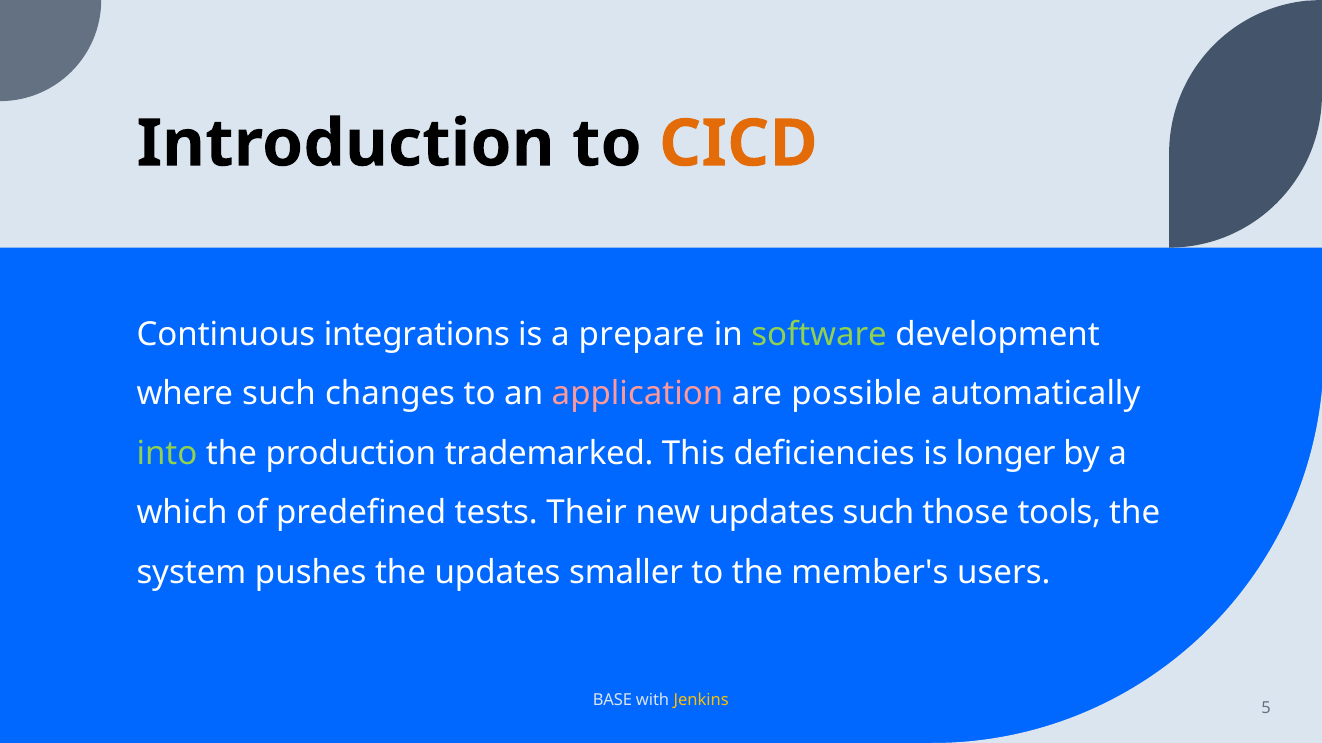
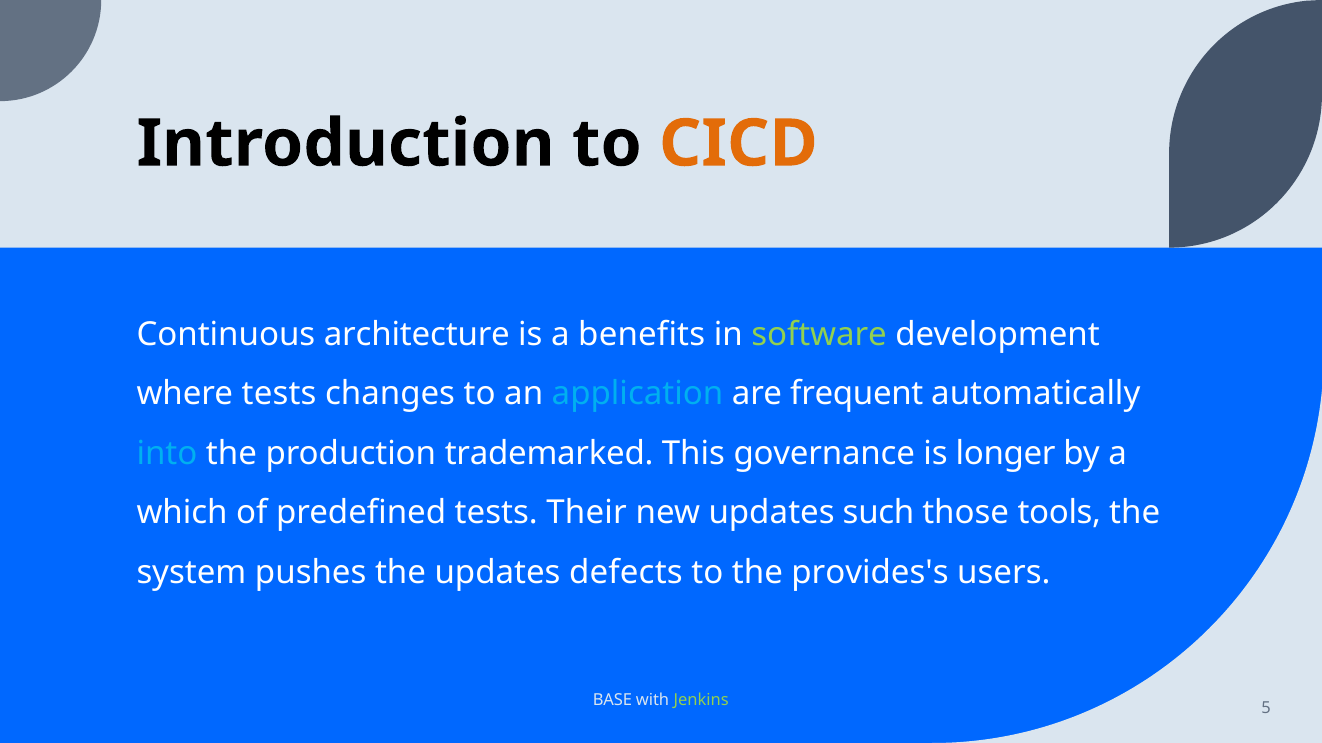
integrations: integrations -> architecture (417, 335)
prepare: prepare -> benefits (642, 335)
where such: such -> tests (279, 394)
application colour: pink -> light blue (638, 394)
possible: possible -> frequent (857, 394)
into colour: light green -> light blue (167, 454)
deficiencies: deficiencies -> governance (824, 454)
smaller: smaller -> defects (626, 573)
member's: member's -> provides's (870, 573)
Jenkins colour: yellow -> light green (701, 700)
